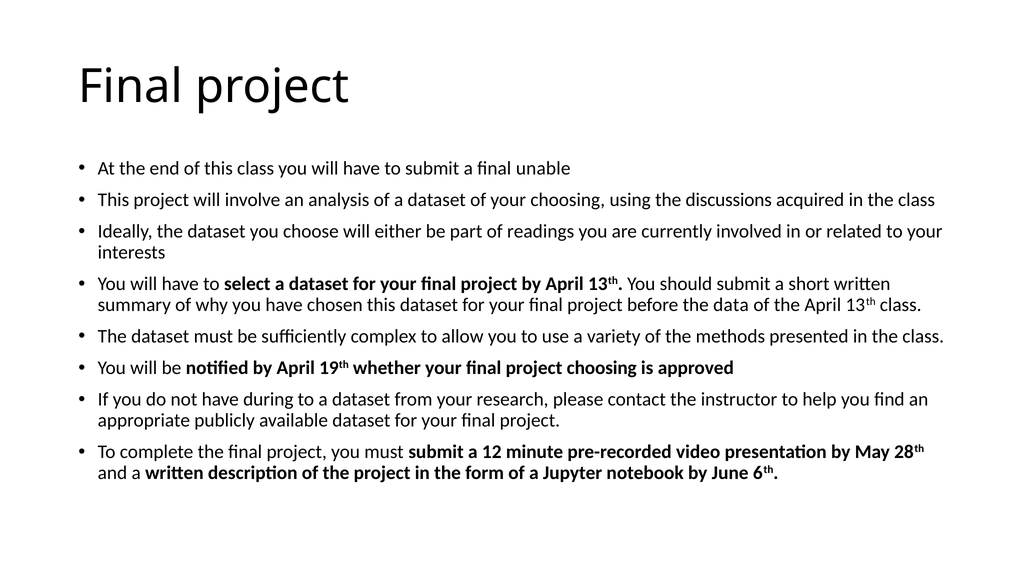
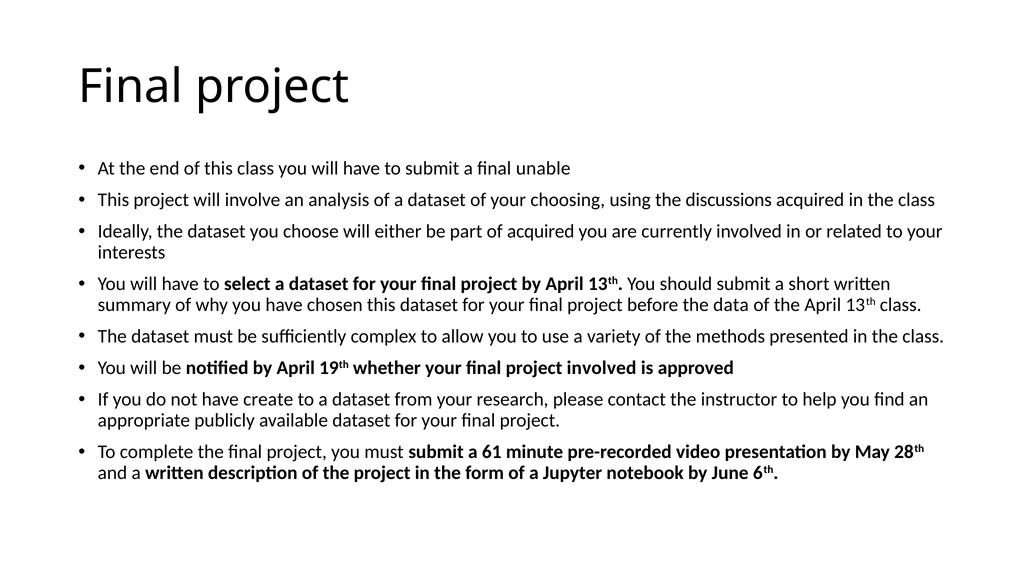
of readings: readings -> acquired (541, 231)
project choosing: choosing -> involved (602, 368)
during: during -> create (268, 399)
12: 12 -> 61 (492, 452)
